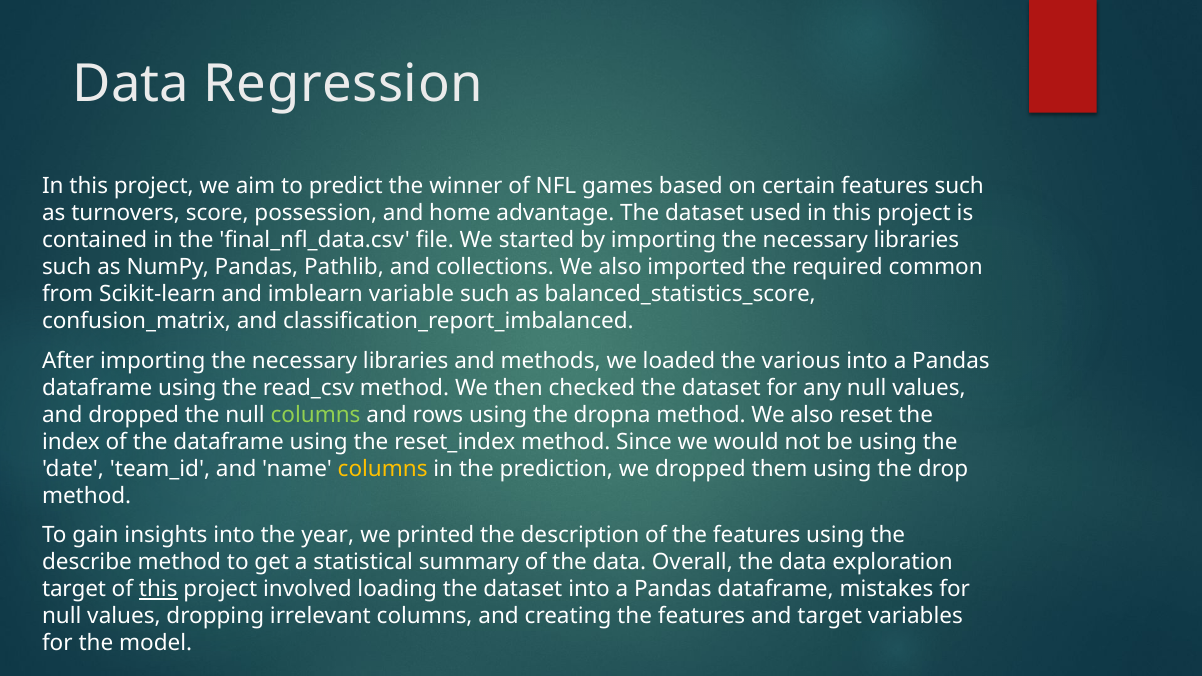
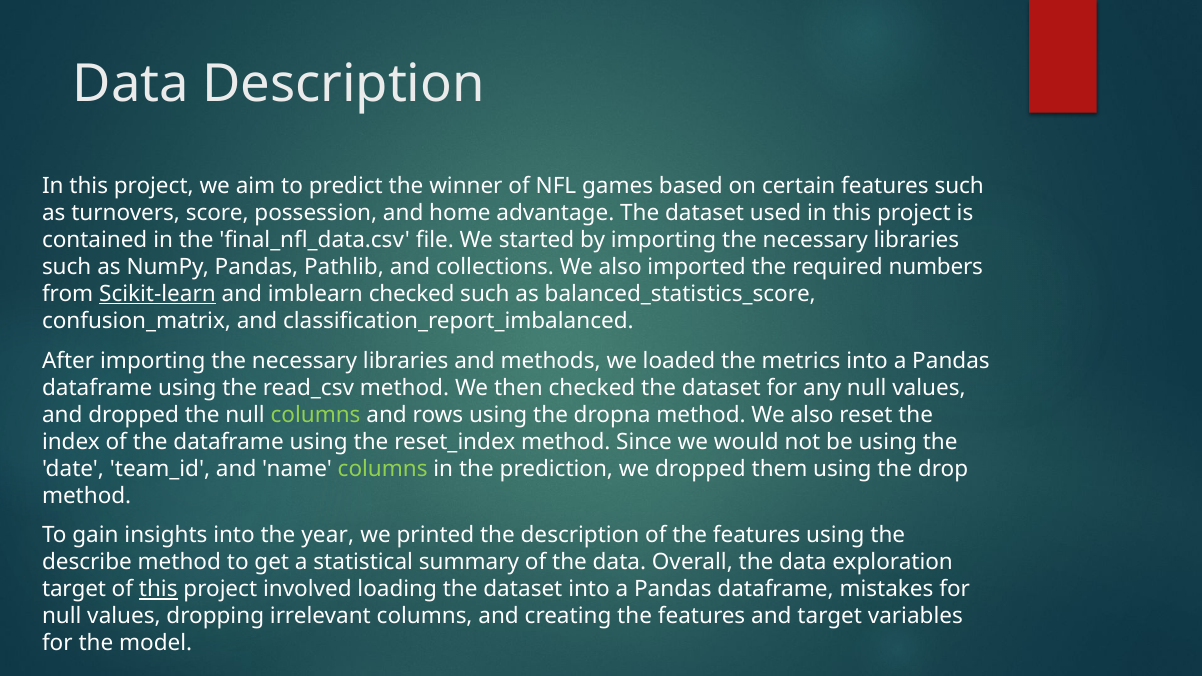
Data Regression: Regression -> Description (344, 84)
common: common -> numbers (936, 267)
Scikit-learn underline: none -> present (157, 294)
imblearn variable: variable -> checked (412, 294)
various: various -> metrics (801, 361)
columns colour: yellow -> light green (383, 469)
